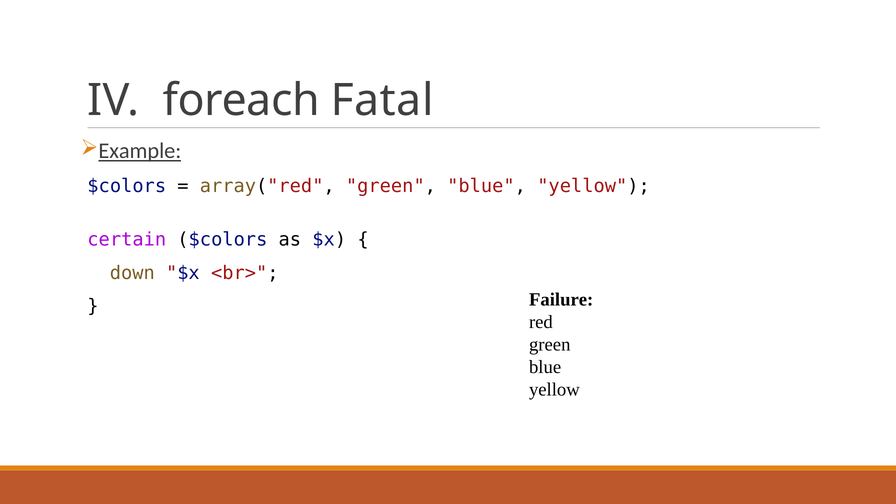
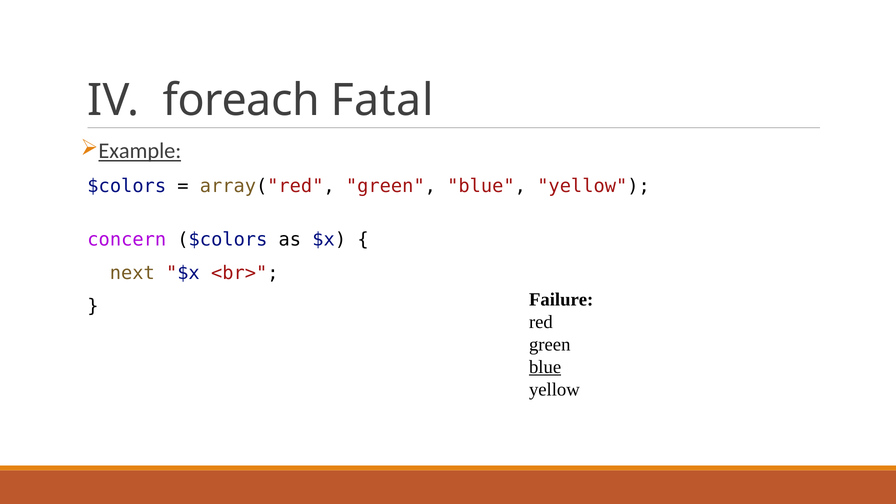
certain: certain -> concern (127, 240)
down: down -> next (132, 273)
blue underline: none -> present (545, 367)
